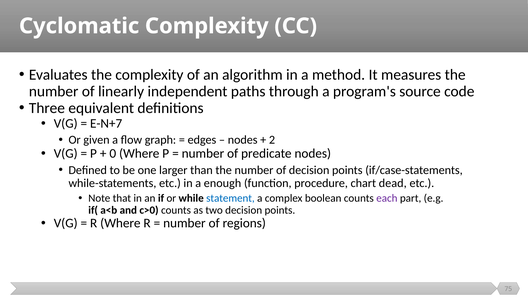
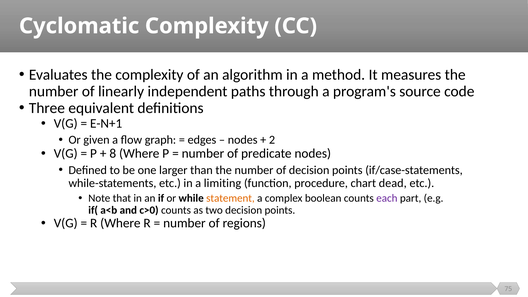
E-N+7: E-N+7 -> E-N+1 (106, 124)
0: 0 -> 8 (113, 154)
enough: enough -> limiting (223, 183)
statement colour: blue -> orange (230, 198)
